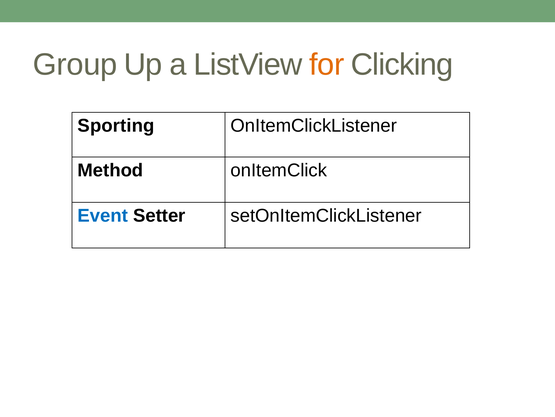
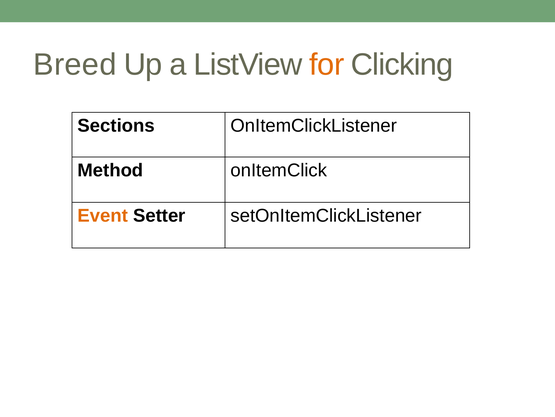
Group: Group -> Breed (75, 65)
Sporting: Sporting -> Sections (116, 125)
Event colour: blue -> orange (103, 215)
